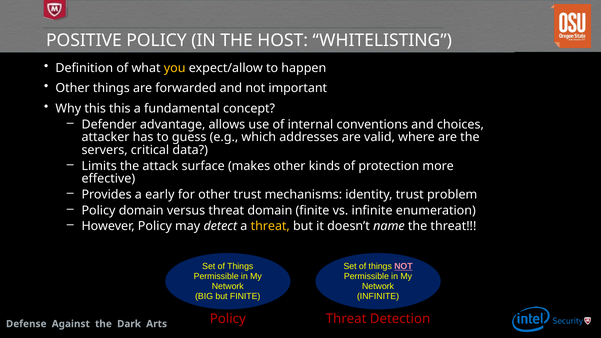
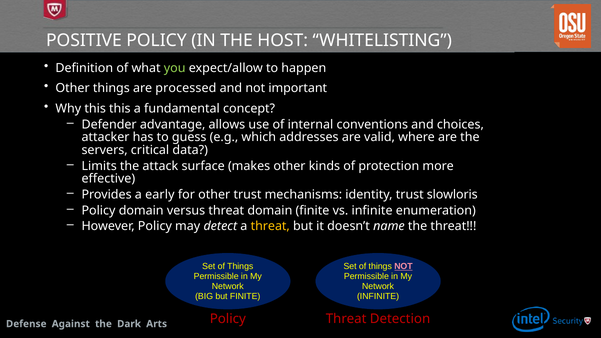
you colour: yellow -> light green (175, 68)
forwarded: forwarded -> processed (186, 88)
problem: problem -> slowloris (452, 195)
